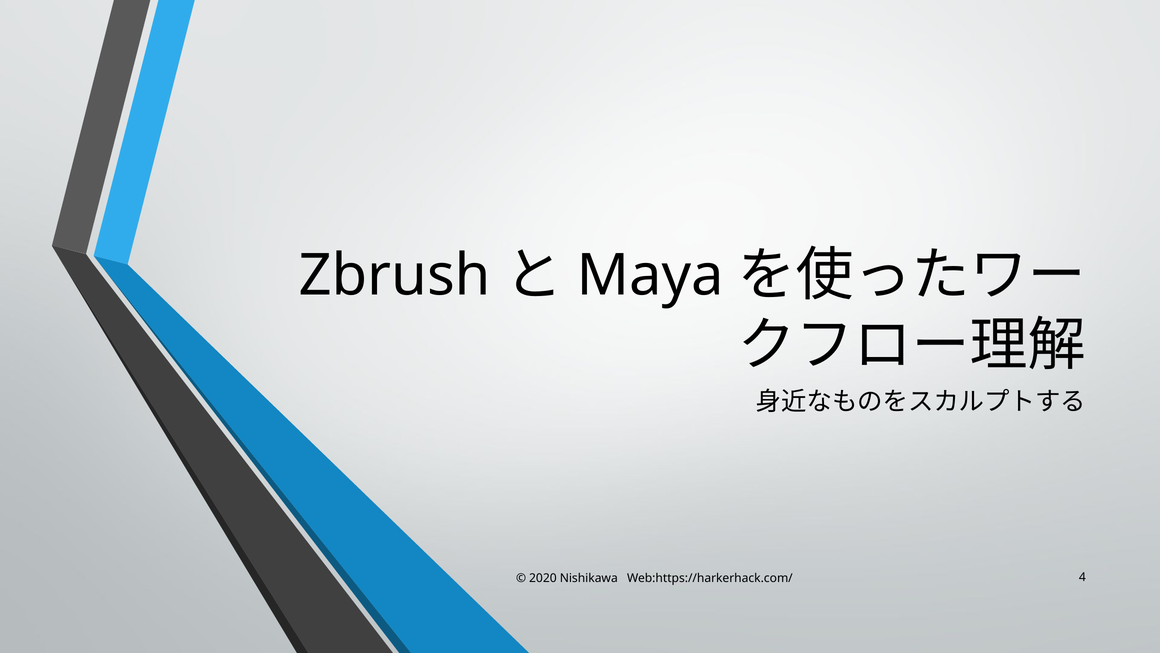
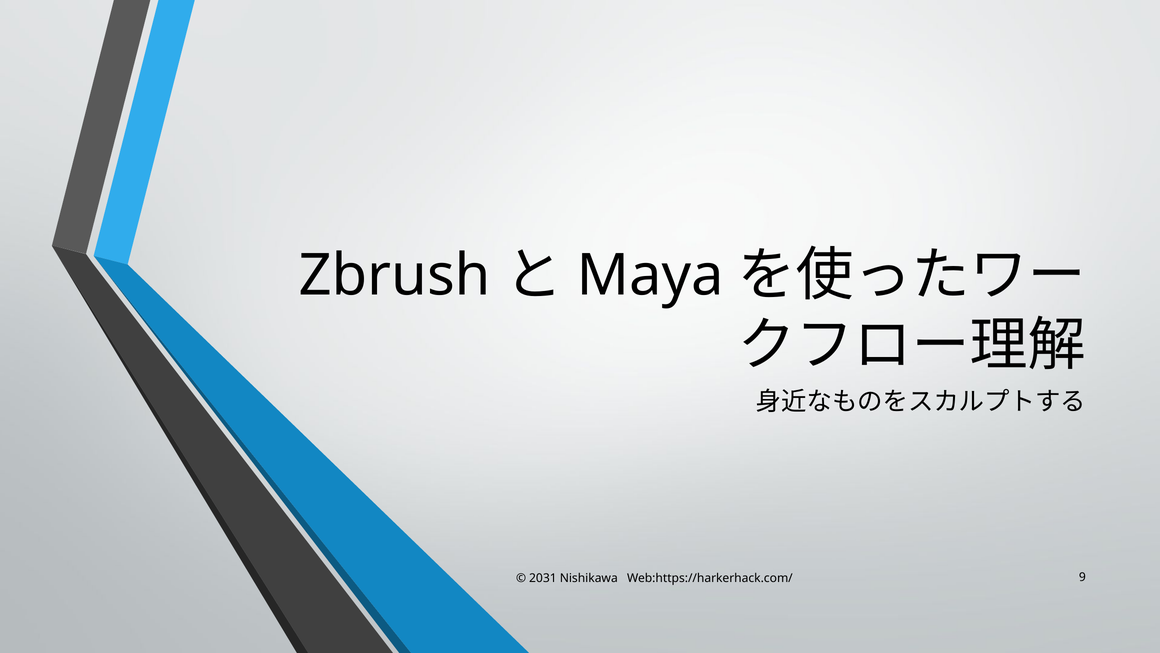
2020: 2020 -> 2031 (543, 578)
4: 4 -> 9 (1082, 577)
